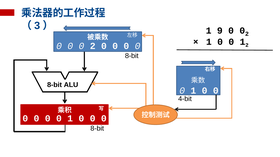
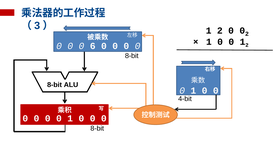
9: 9 -> 2 (220, 31)
0 0 0 2: 2 -> 6 (93, 46)
